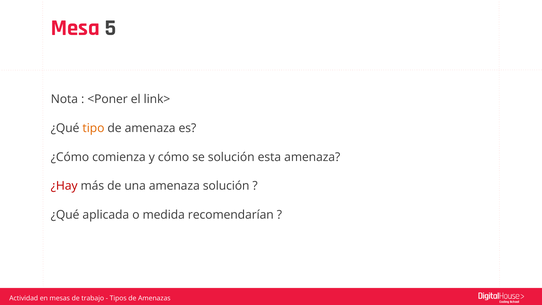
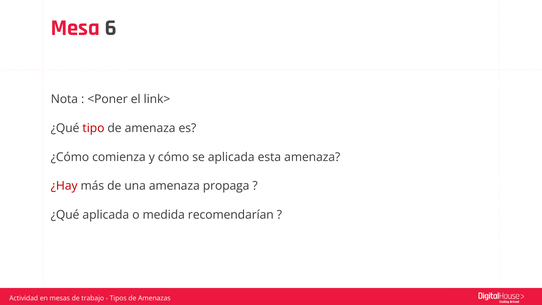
5: 5 -> 6 (111, 28)
tipo colour: orange -> red (93, 128)
se solución: solución -> aplicada (231, 157)
amenaza solución: solución -> propaga (226, 186)
